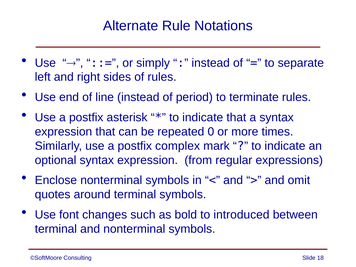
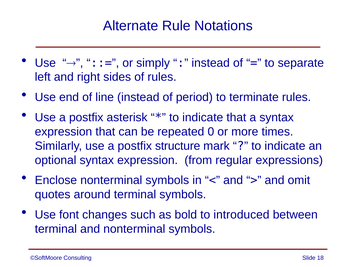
complex: complex -> structure (178, 146)
